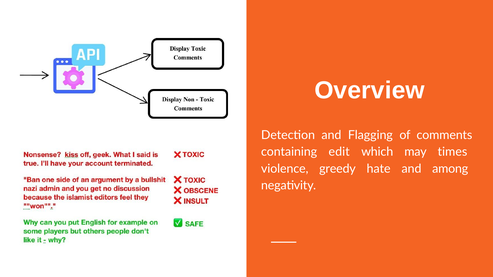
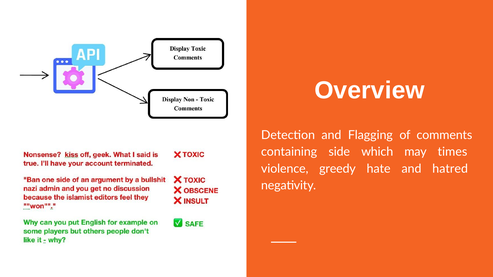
edit: edit -> side (339, 152)
among: among -> hatred (450, 169)
